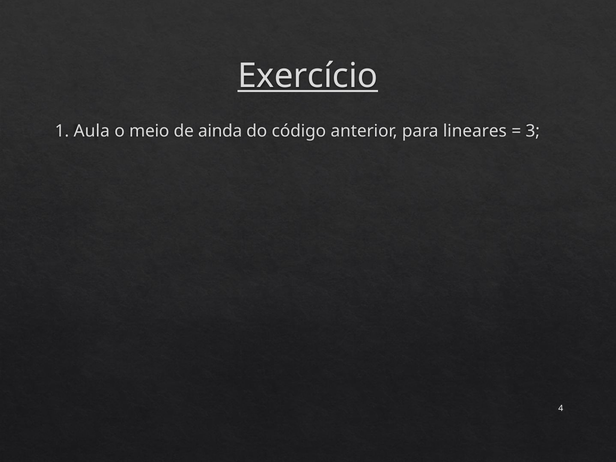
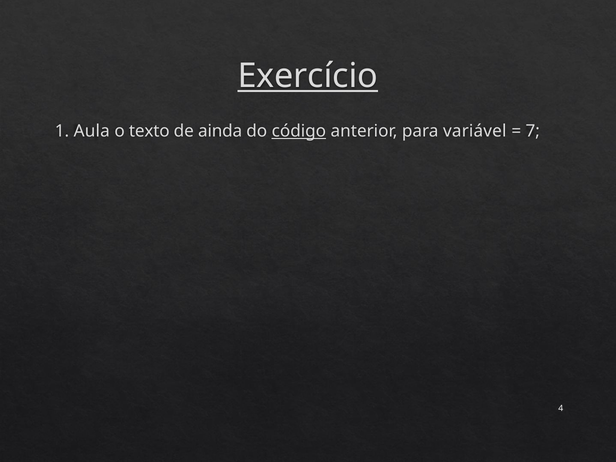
meio: meio -> texto (149, 131)
código underline: none -> present (299, 131)
lineares: lineares -> variável (475, 131)
3: 3 -> 7 (533, 131)
